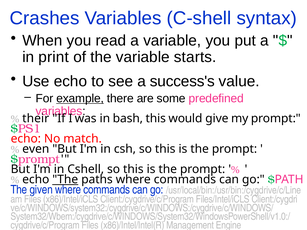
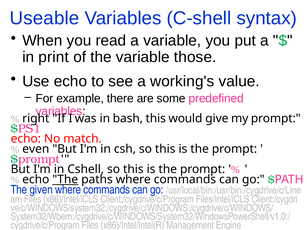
Crashes: Crashes -> Useable (45, 18)
starts: starts -> those (195, 57)
success's: success's -> working's (182, 81)
example underline: present -> none (80, 98)
their: their -> right (36, 119)
